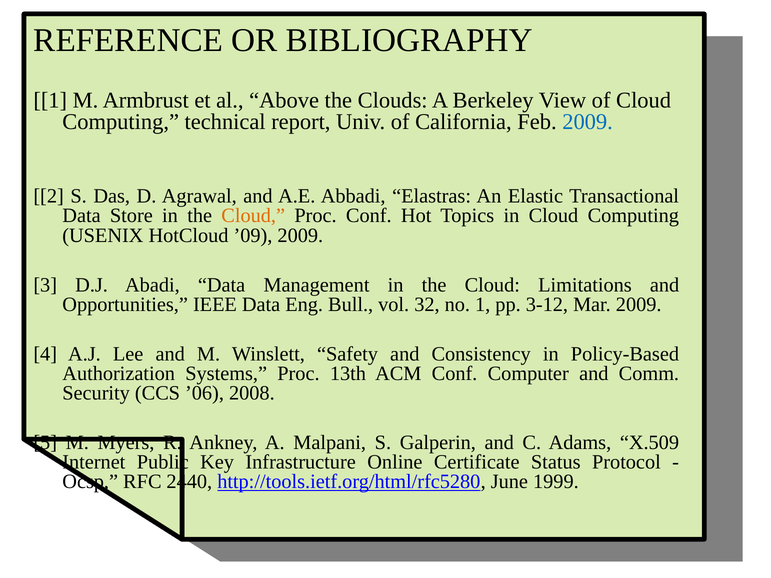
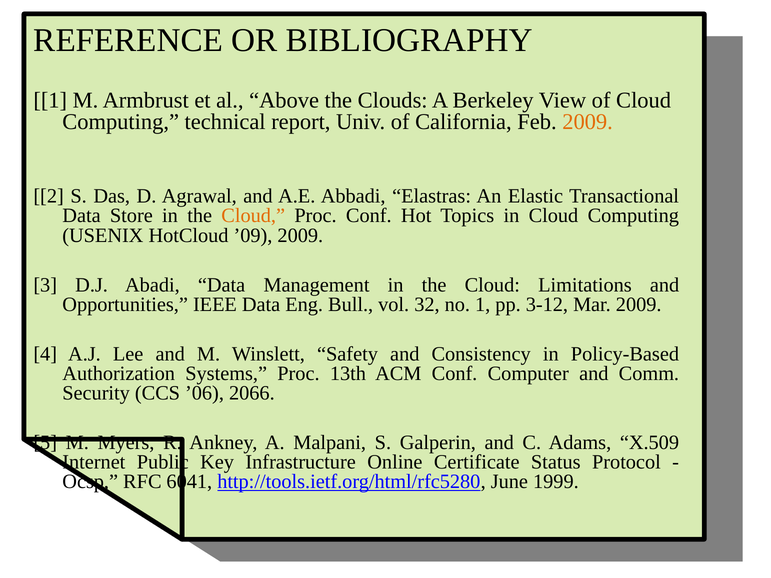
2009 colour: blue -> orange (588, 122)
2008: 2008 -> 2066 (252, 393)
2440: 2440 -> 6041 (189, 482)
